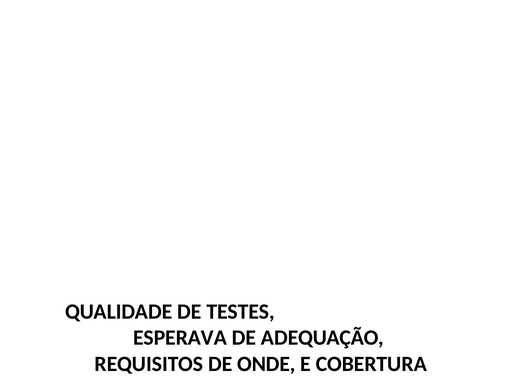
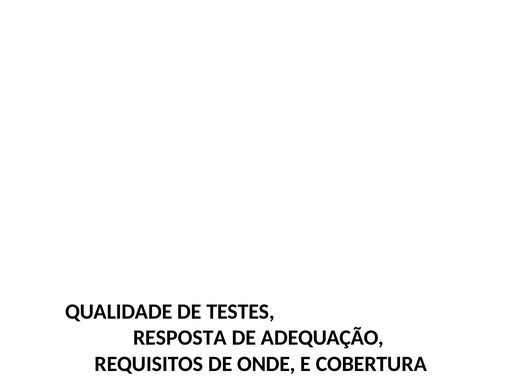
ESPERAVA: ESPERAVA -> RESPOSTA (180, 337)
